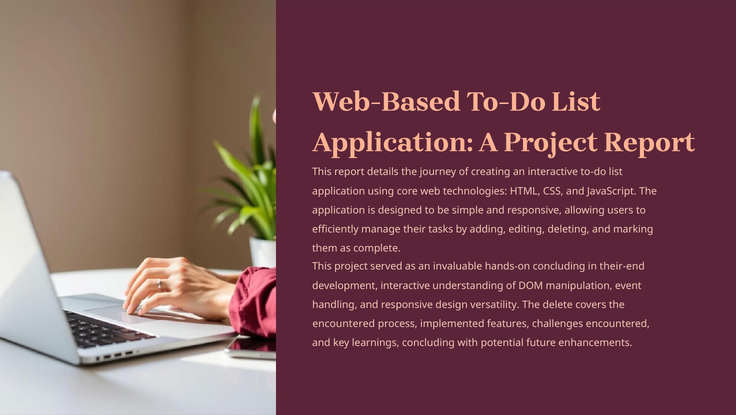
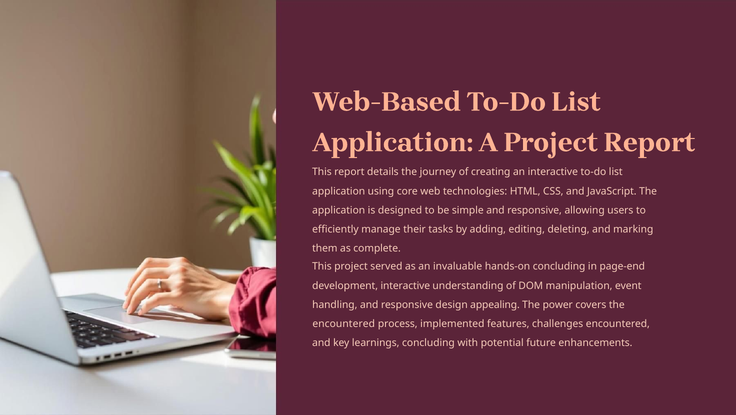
their-end: their-end -> page-end (622, 266)
versatility: versatility -> appealing (495, 305)
delete: delete -> power (558, 305)
